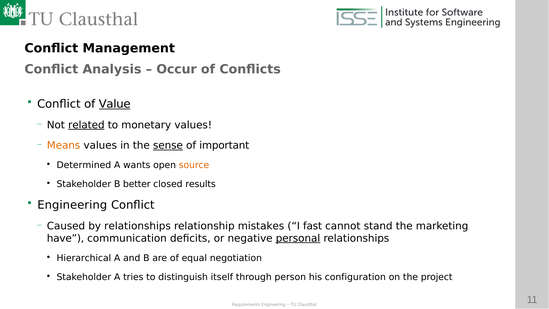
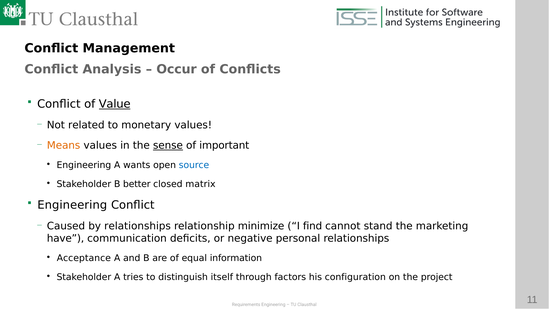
related underline: present -> none (86, 125)
Determined: Determined -> Engineering (84, 165)
source colour: orange -> blue (194, 165)
results: results -> matrix (200, 184)
mistakes: mistakes -> minimize (261, 226)
fast: fast -> find (313, 226)
personal underline: present -> none (298, 238)
Hierarchical: Hierarchical -> Acceptance (84, 258)
negotiation: negotiation -> information (236, 258)
person: person -> factors (290, 277)
